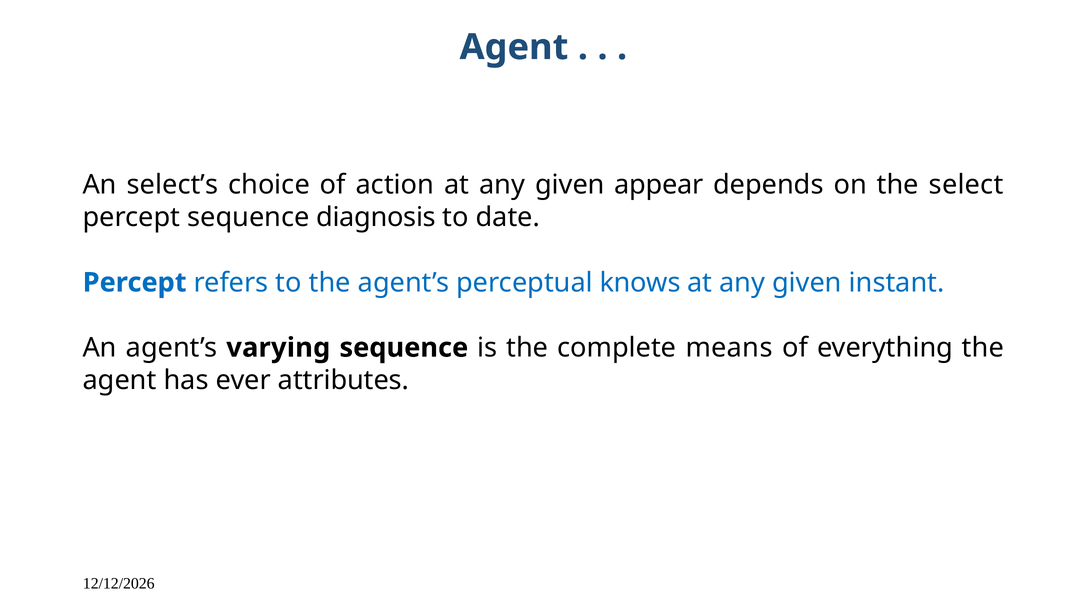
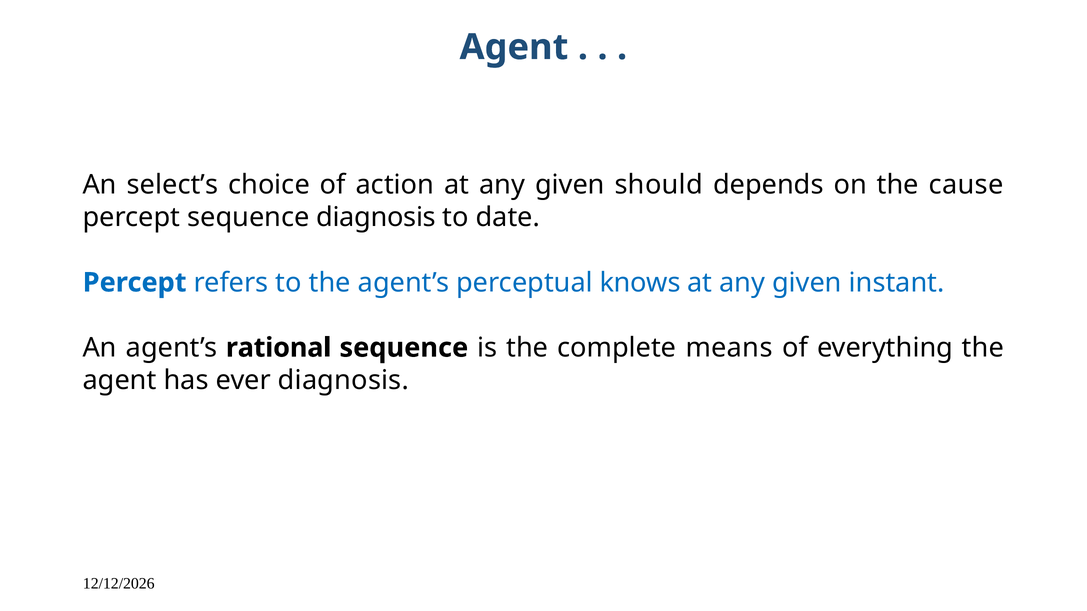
appear: appear -> should (659, 185)
select: select -> cause (966, 185)
varying: varying -> rational (279, 348)
ever attributes: attributes -> diagnosis (343, 381)
